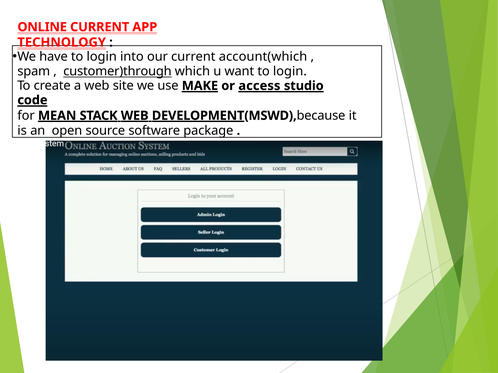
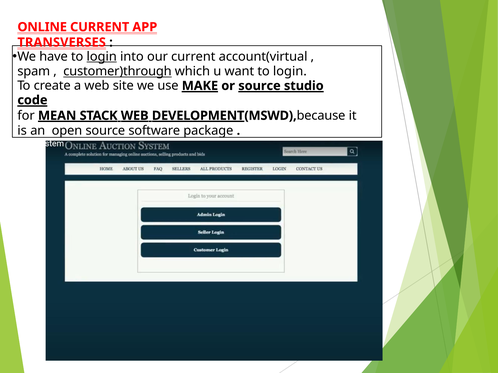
TECHNOLOGY: TECHNOLOGY -> TRANSVERSES (62, 42)
login underline: none -> present (102, 57)
account(which: account(which -> account(virtual (263, 57)
or access: access -> source (259, 86)
